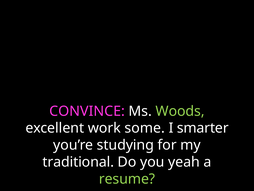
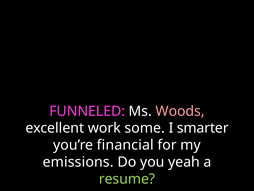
CONVINCE: CONVINCE -> FUNNELED (87, 111)
Woods colour: light green -> pink (180, 111)
studying: studying -> financial (125, 145)
traditional: traditional -> emissions (78, 162)
